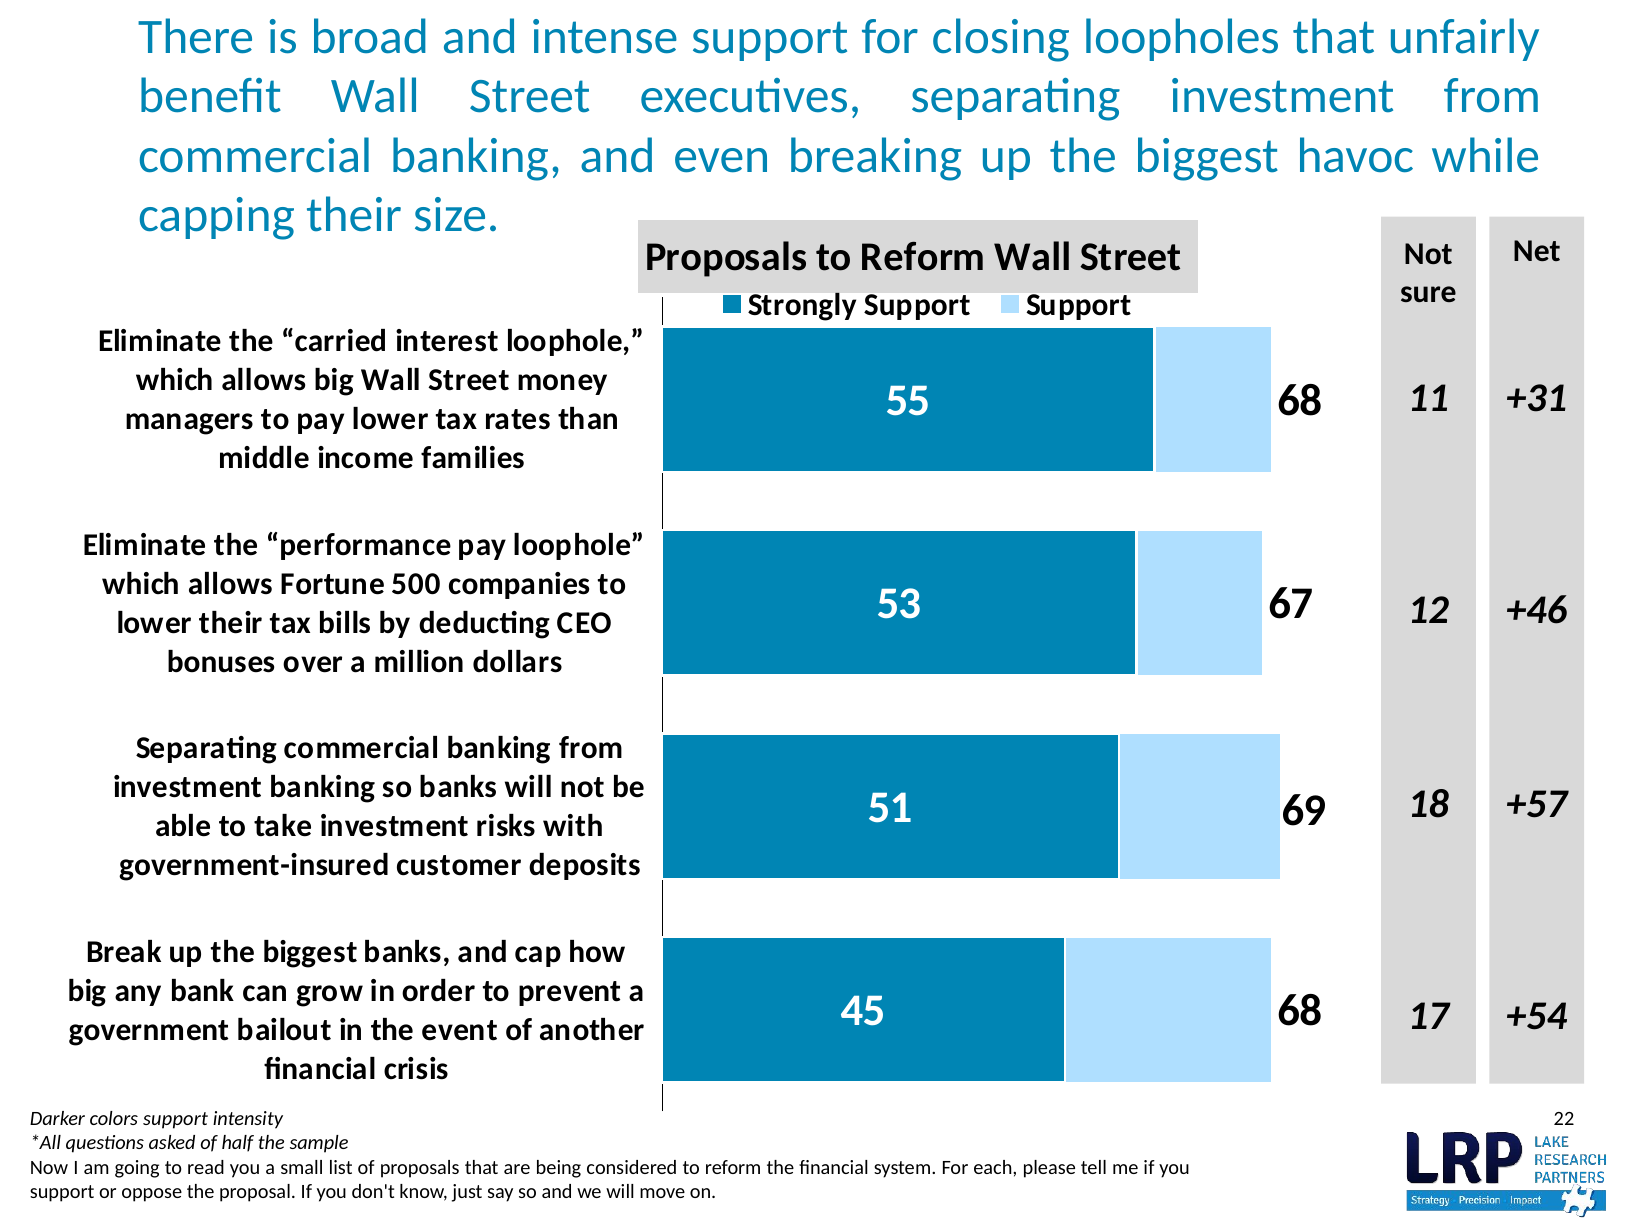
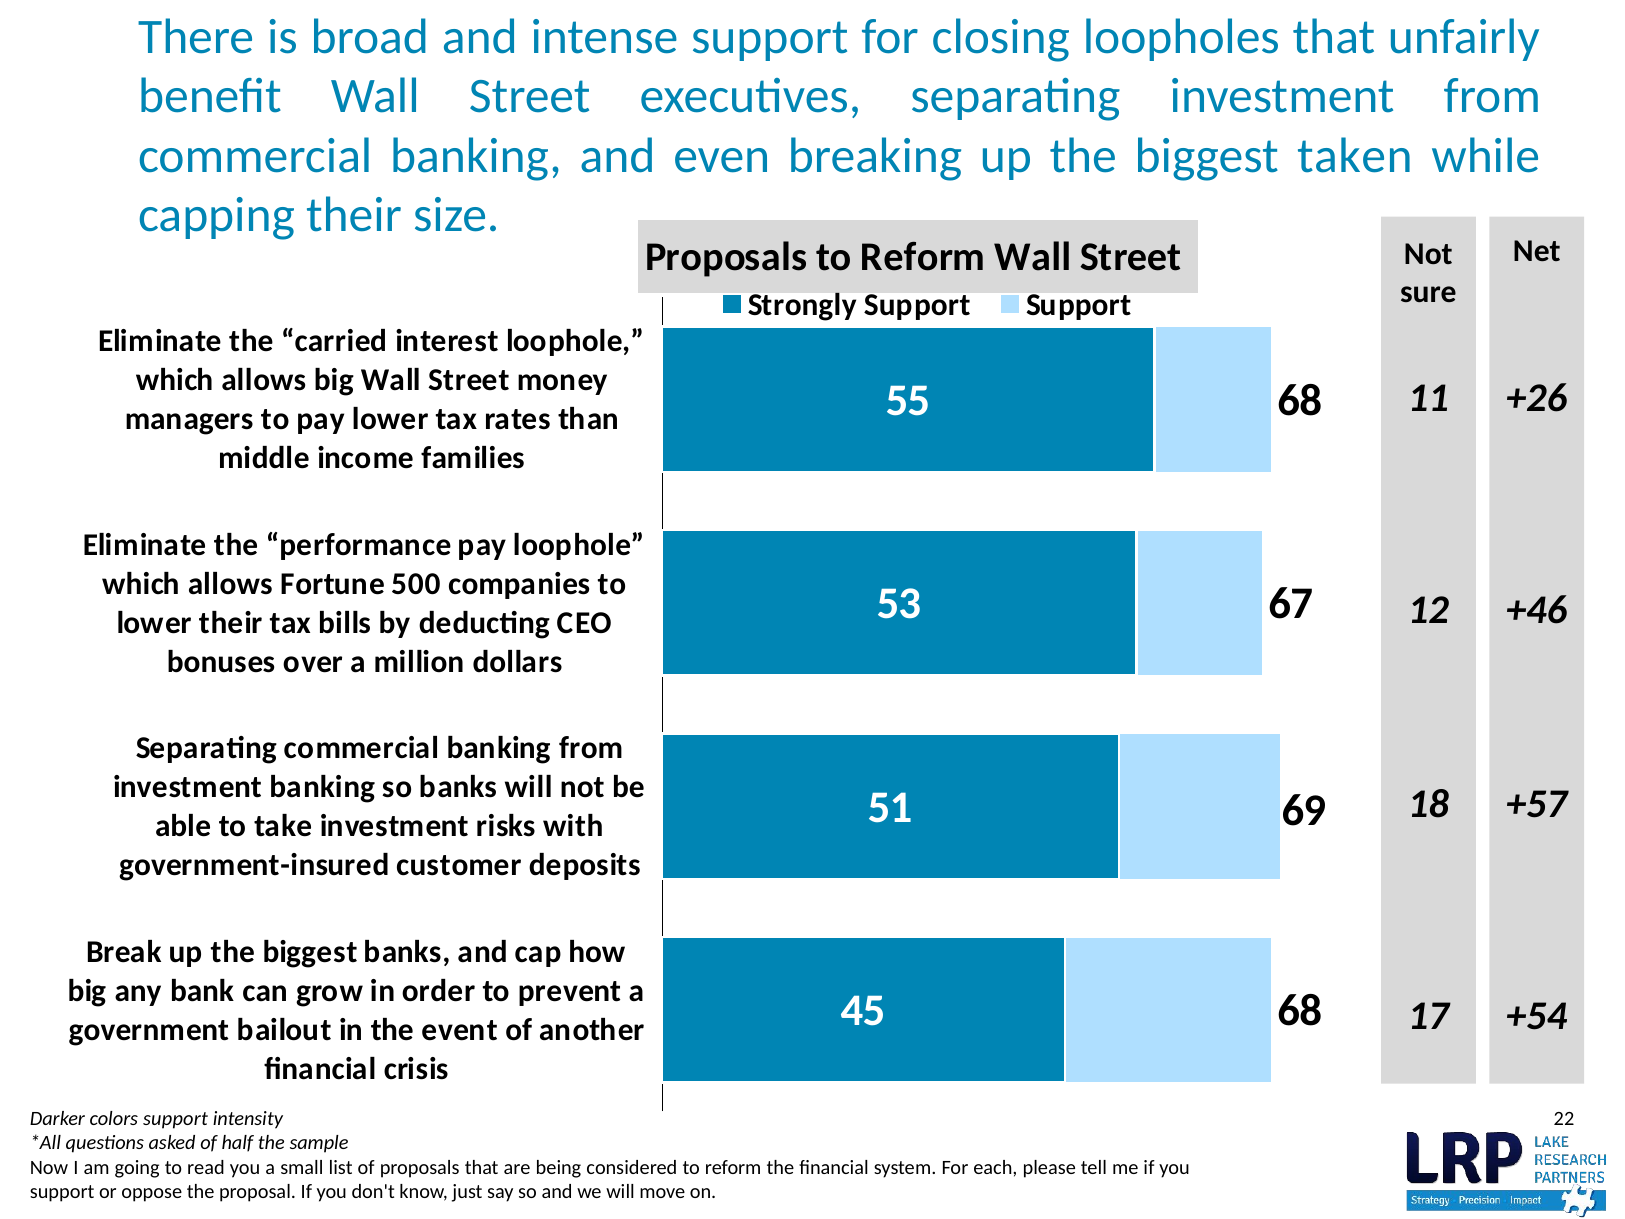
havoc: havoc -> taken (1355, 156)
+31: +31 -> +26 (1537, 398)
